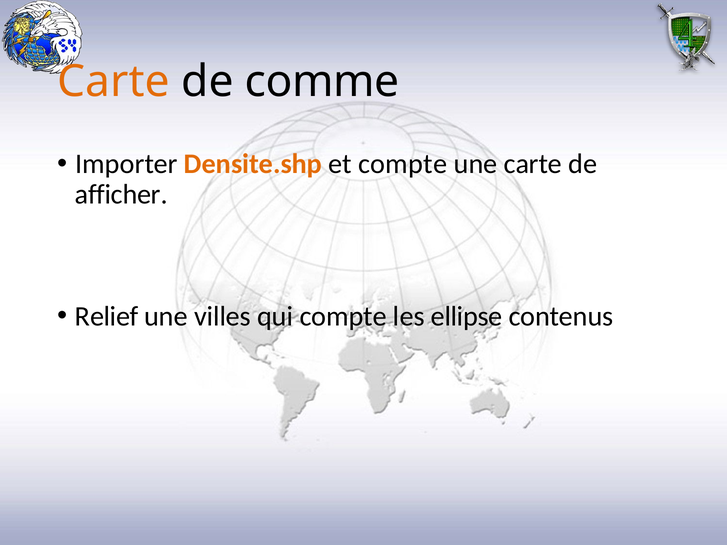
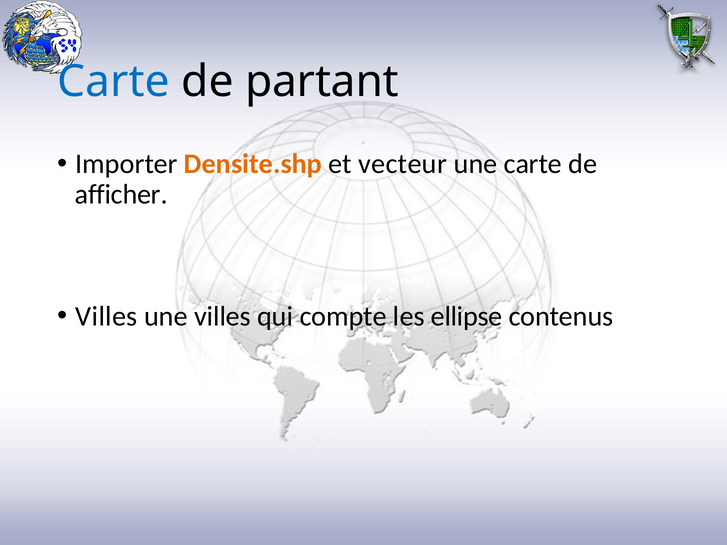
Carte colour: orange -> blue (113, 81)
comme: comme -> partant (322, 81)
et compte: compte -> vecteur (403, 164)
Relief: Relief -> Villes (106, 316)
